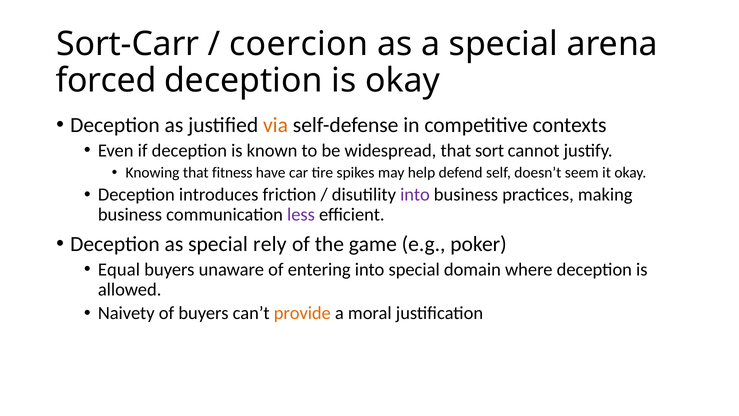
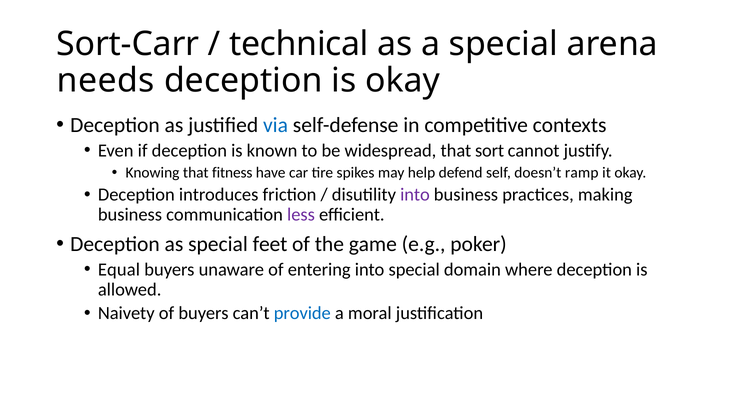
coercion: coercion -> technical (299, 44)
forced: forced -> needs (106, 80)
via colour: orange -> blue (275, 125)
seem: seem -> ramp (582, 173)
rely: rely -> feet (270, 244)
provide colour: orange -> blue (302, 313)
